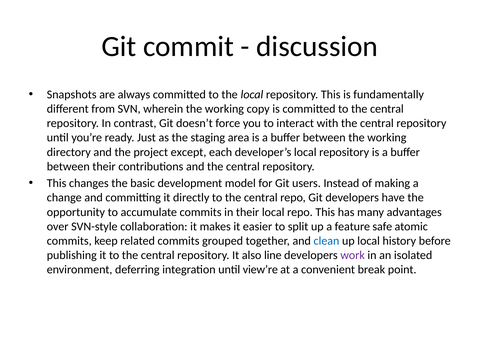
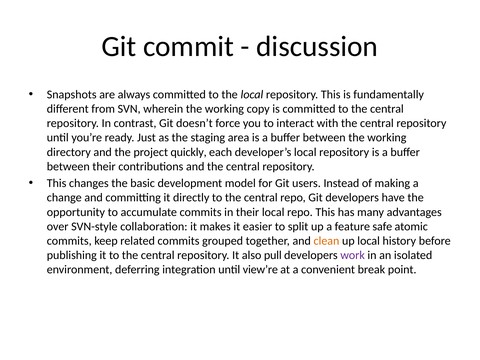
except: except -> quickly (189, 152)
clean colour: blue -> orange (326, 241)
line: line -> pull (273, 255)
